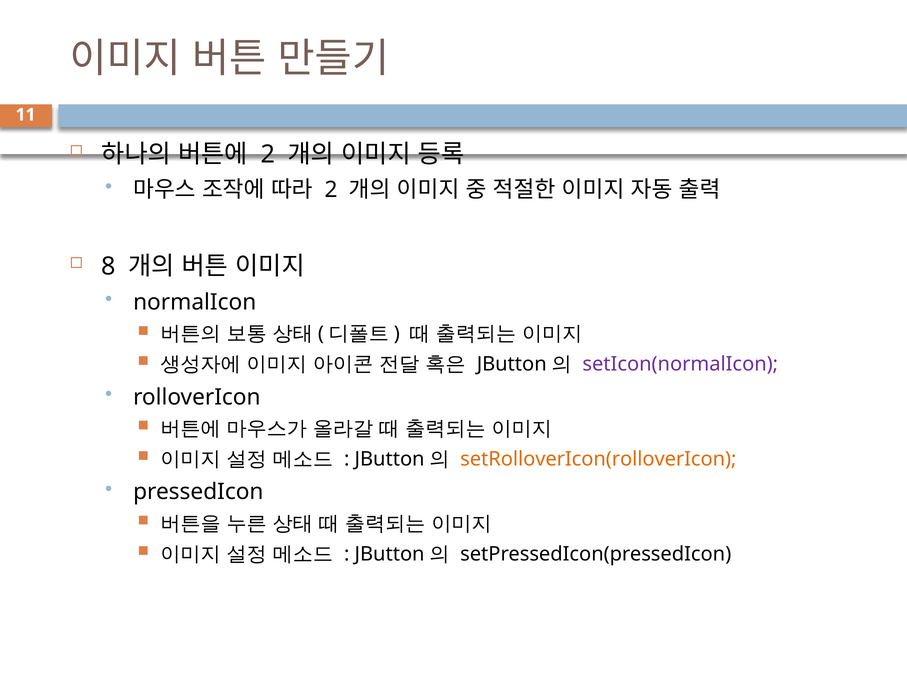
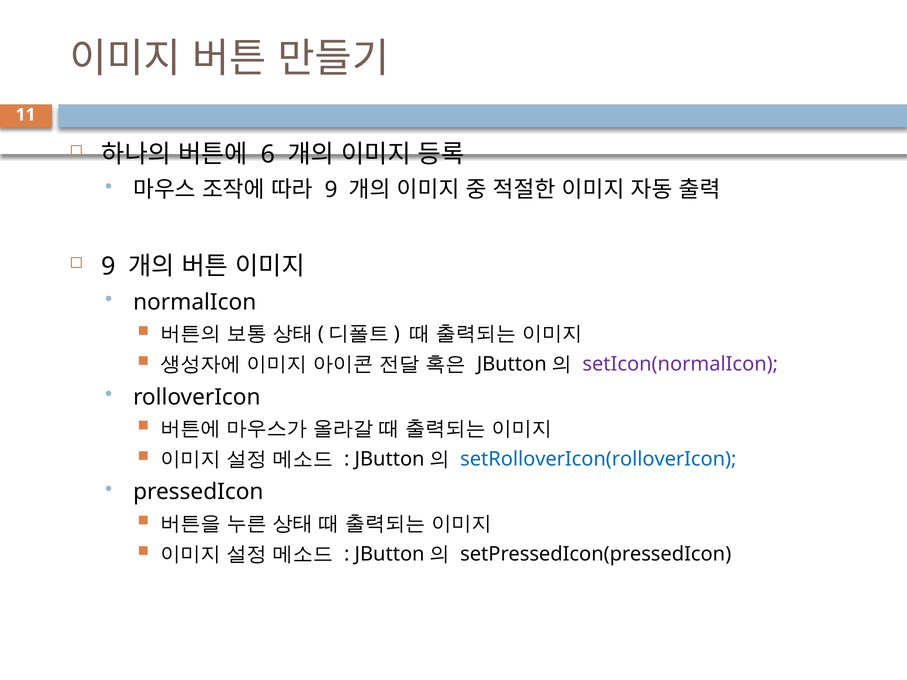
2: 2 -> 6 (268, 154)
2: 2 -> 9 (331, 190)
8: 8 -> 9 (109, 267)
setRolloverIcon(rolloverIcon colour: orange -> blue (598, 459)
